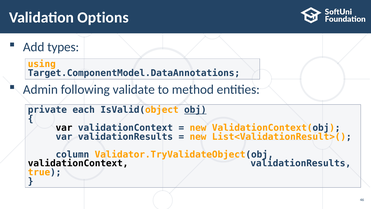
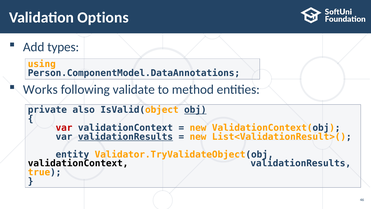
Target.ComponentModel.DataAnnotations: Target.ComponentModel.DataAnnotations -> Person.ComponentModel.DataAnnotations (134, 73)
Admin: Admin -> Works (40, 89)
each: each -> also (84, 110)
var colour: black -> red (64, 128)
validationResults underline: none -> present (125, 137)
column: column -> entity (72, 154)
